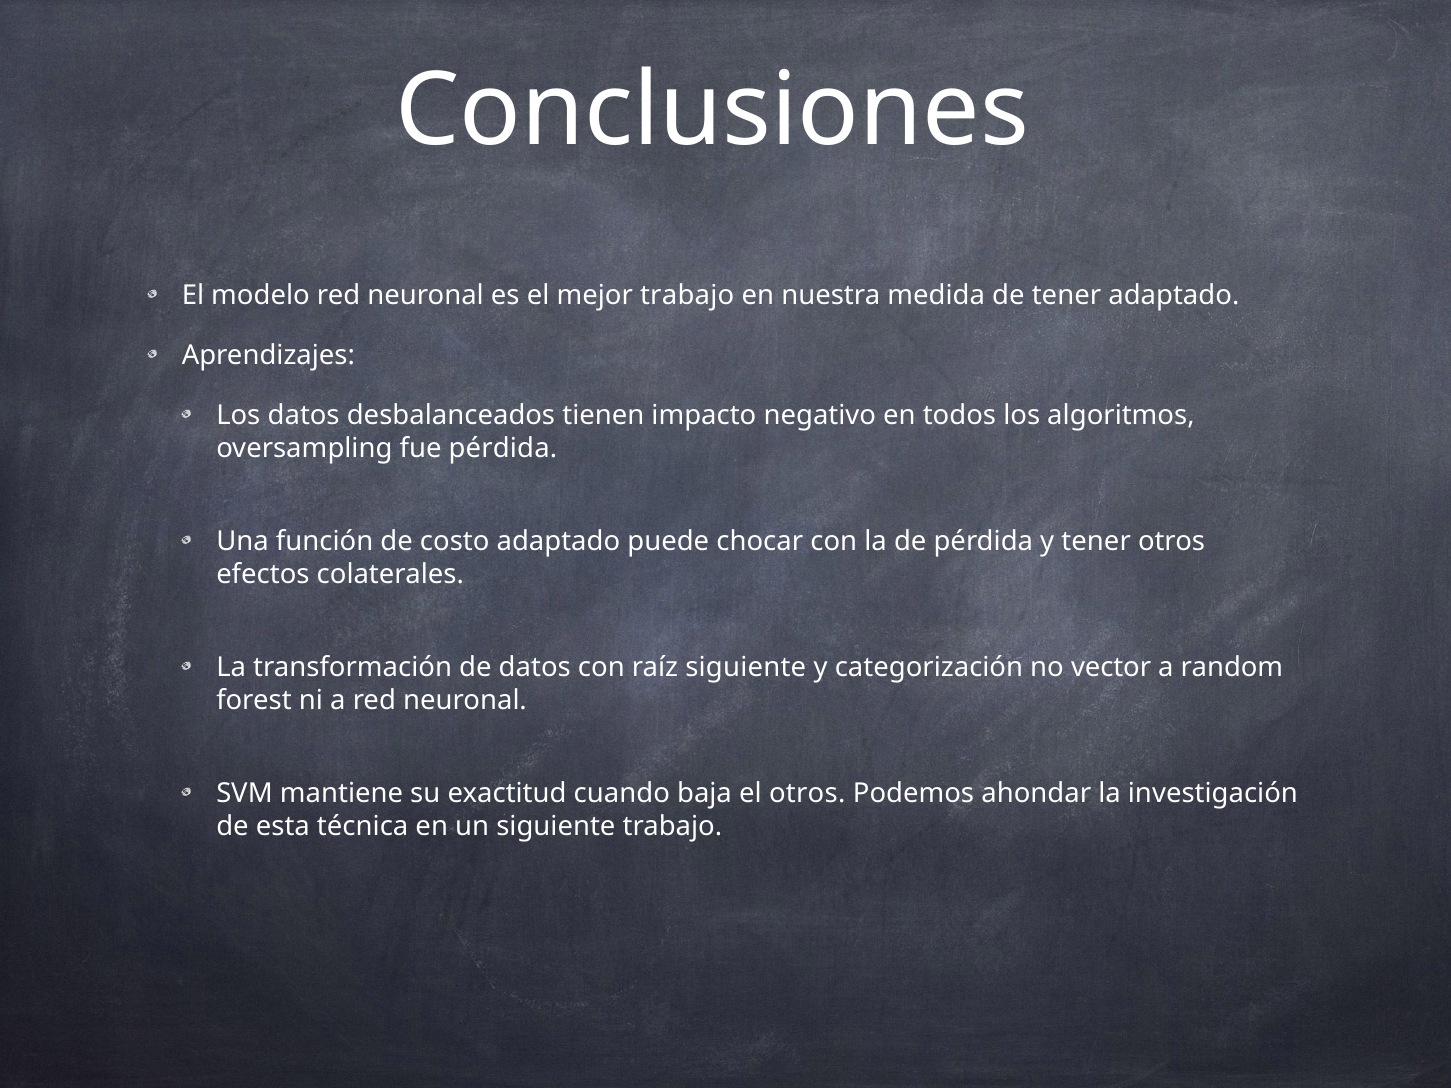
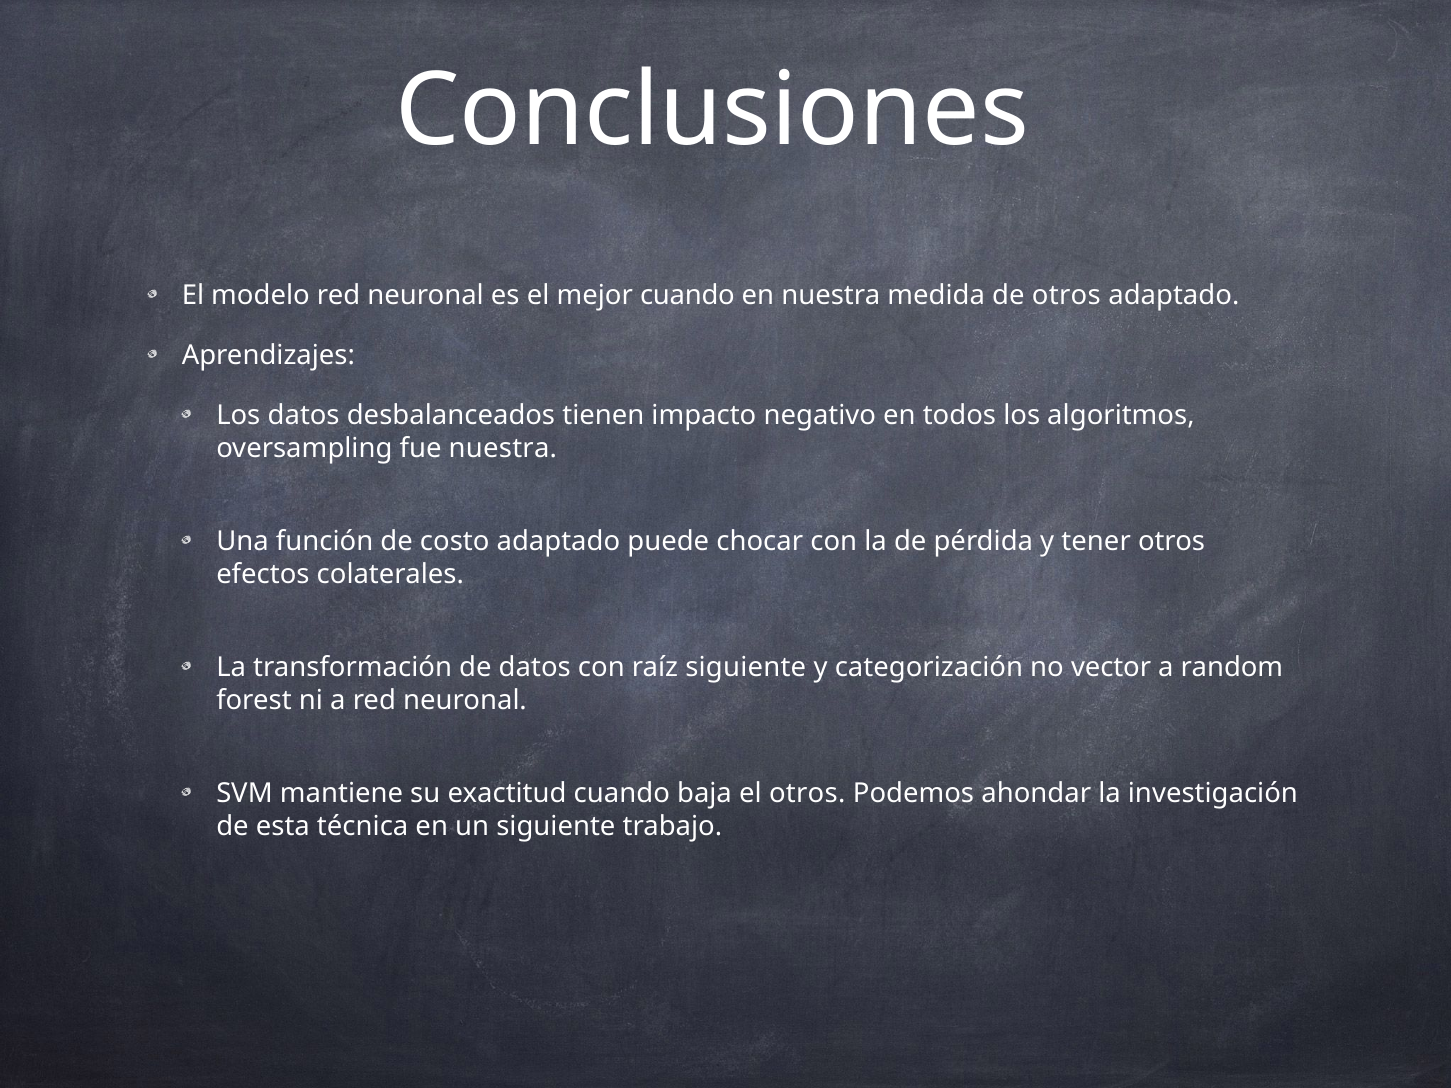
mejor trabajo: trabajo -> cuando (687, 295)
de tener: tener -> otros (1066, 295)
fue pérdida: pérdida -> nuestra (503, 448)
